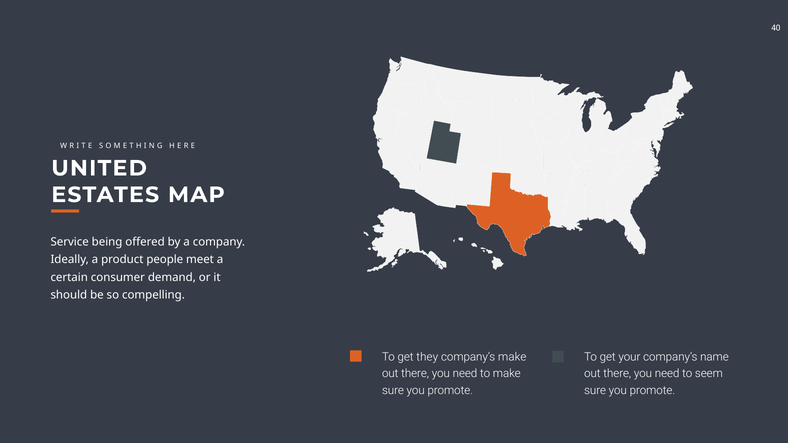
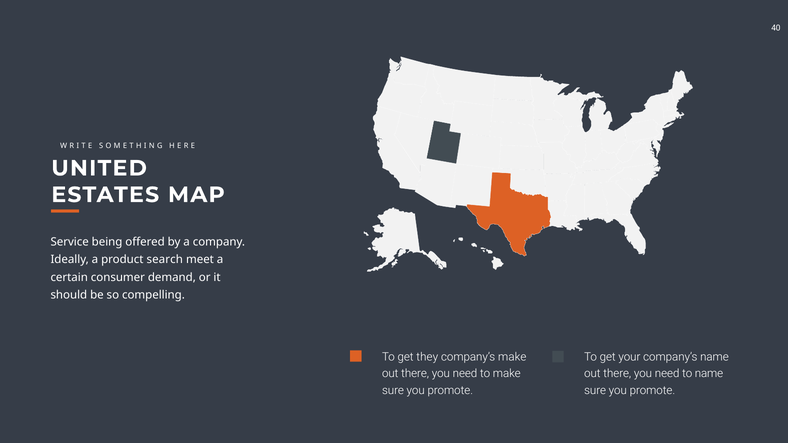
people: people -> search (165, 260)
to seem: seem -> name (709, 374)
